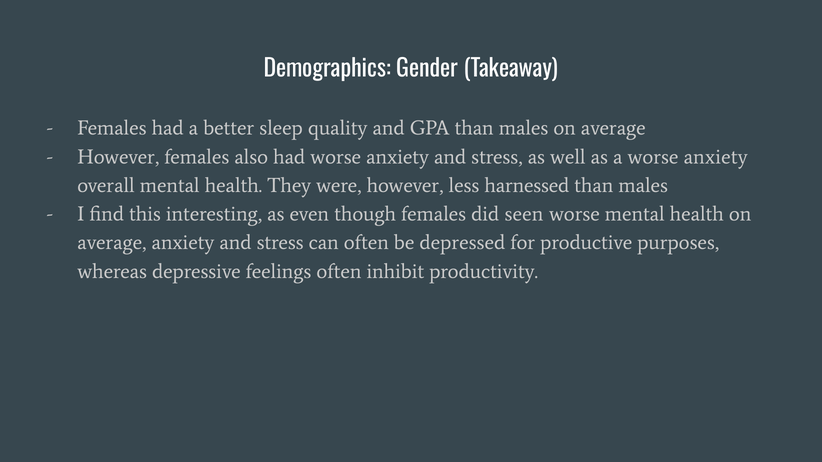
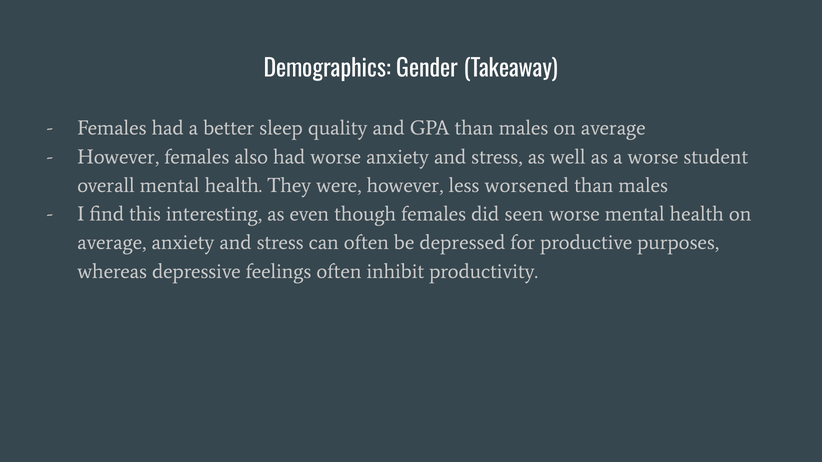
a worse anxiety: anxiety -> student (716, 157)
harnessed: harnessed -> worsened (527, 186)
